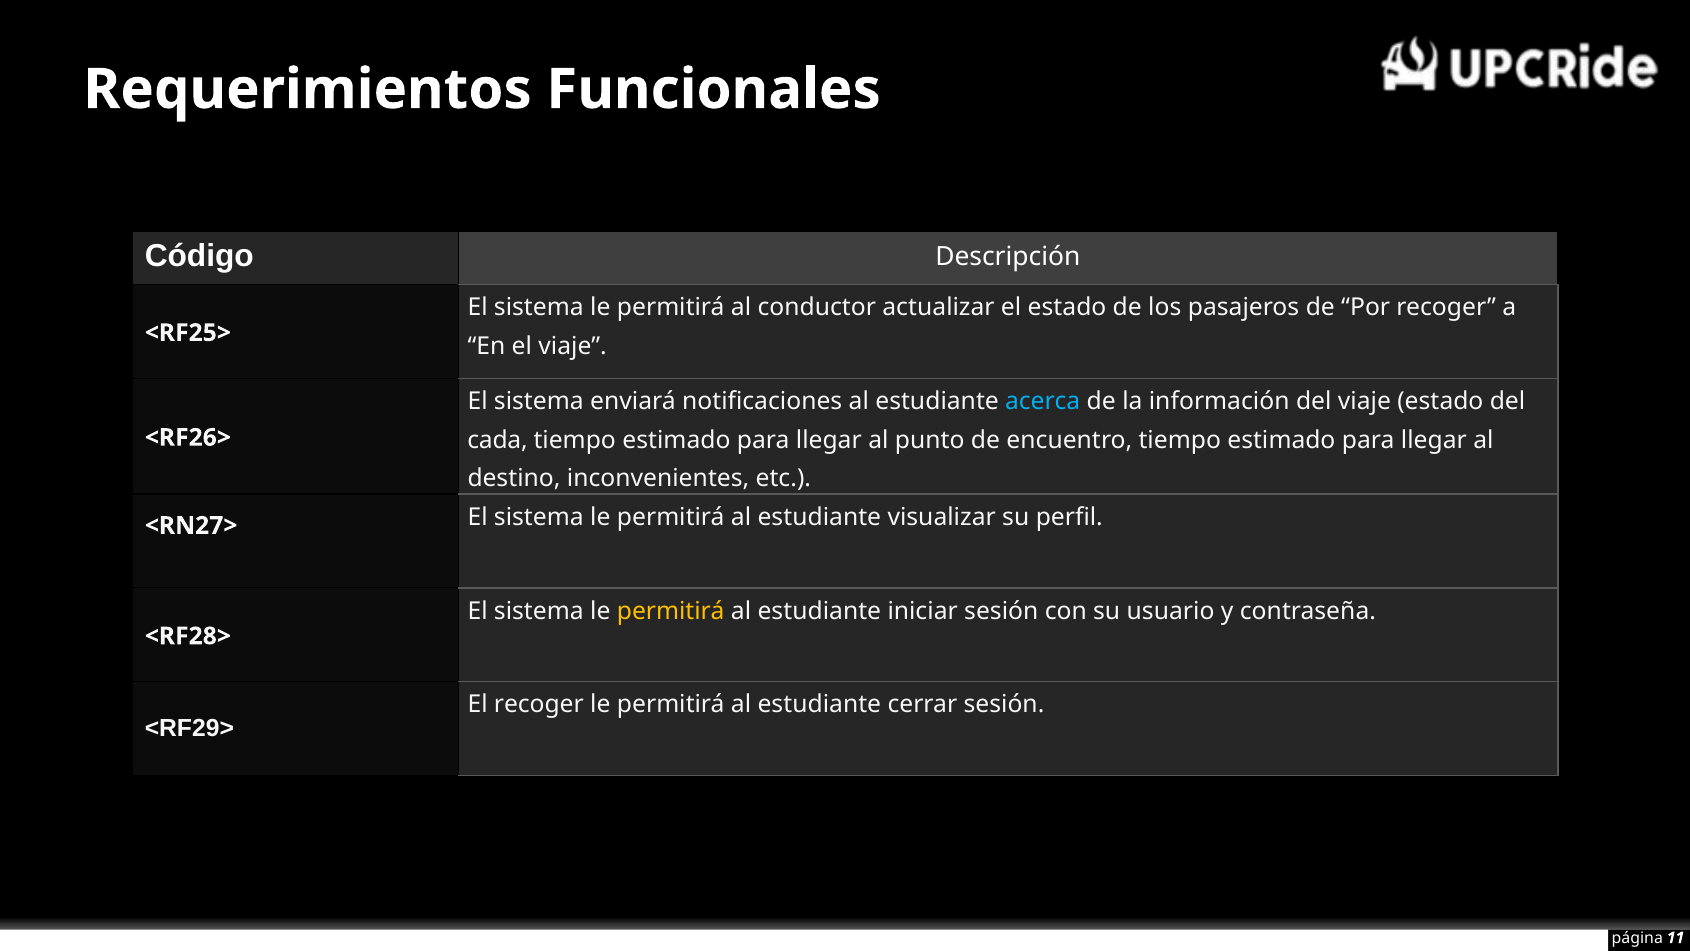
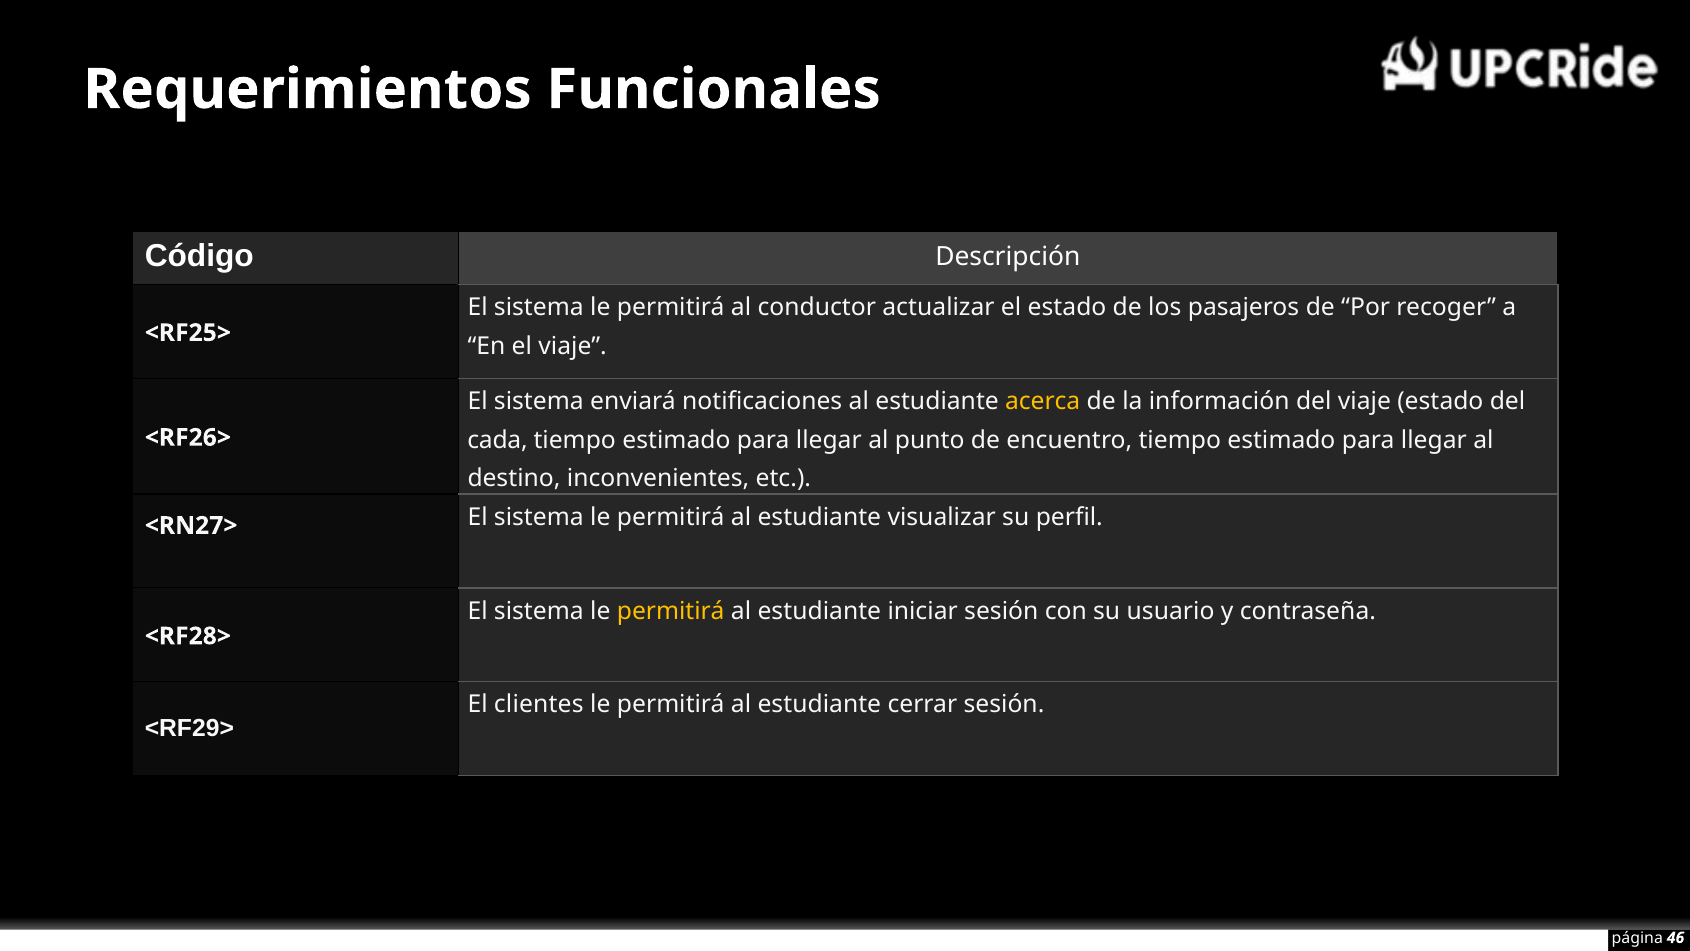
acerca colour: light blue -> yellow (1043, 401)
El recoger: recoger -> clientes (539, 705)
11: 11 -> 46 (1676, 937)
